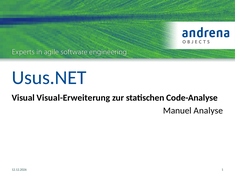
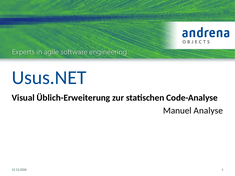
Visual-Erweiterung: Visual-Erweiterung -> Üblich-Erweiterung (73, 98)
